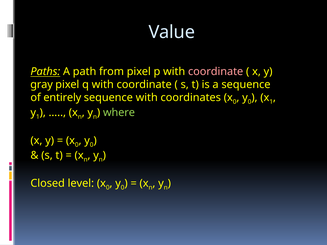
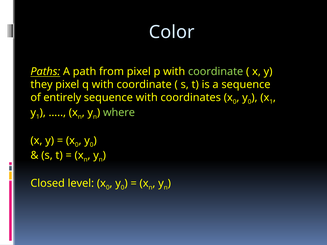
Value: Value -> Color (172, 32)
coordinate colour: pink -> light green (216, 72)
gray: gray -> they (42, 85)
